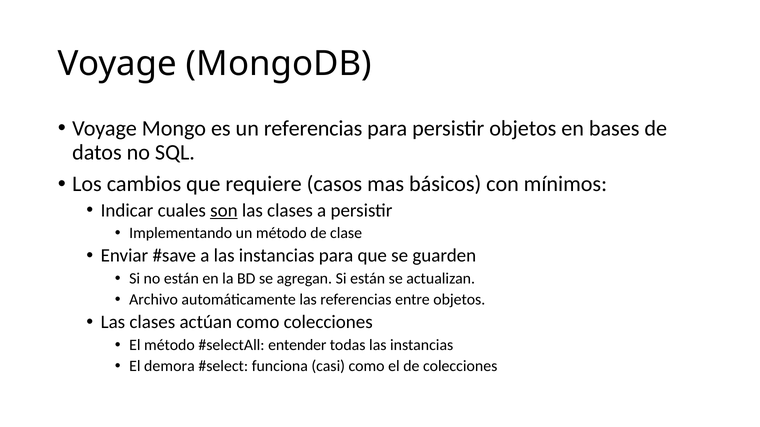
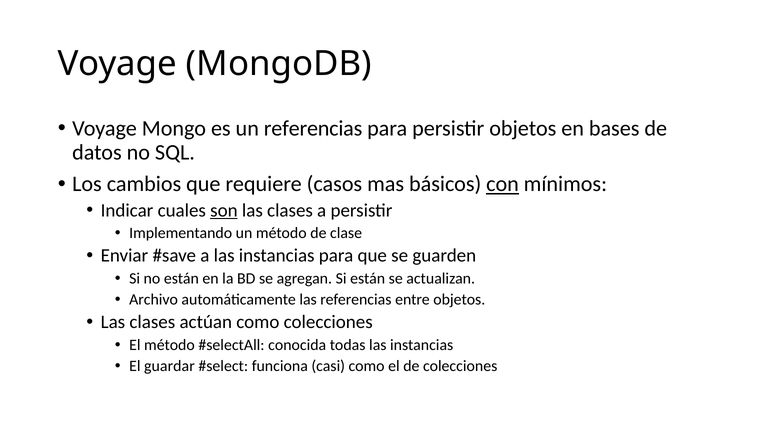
con underline: none -> present (503, 184)
entender: entender -> conocida (297, 345)
demora: demora -> guardar (169, 366)
